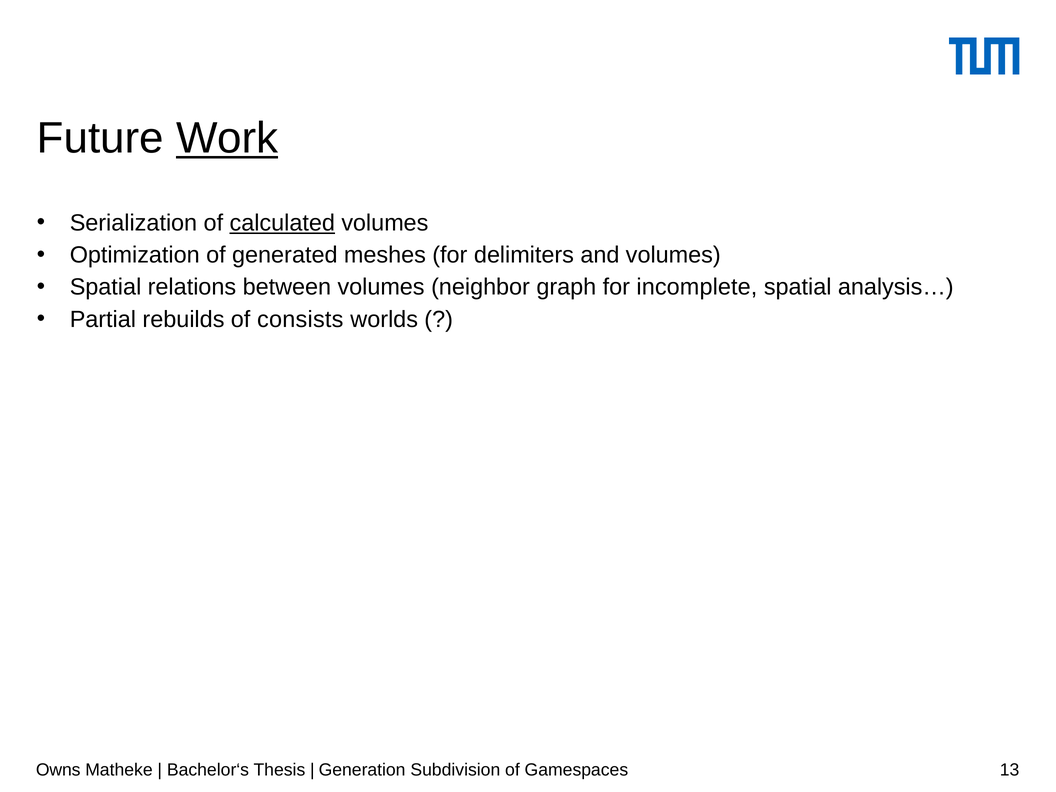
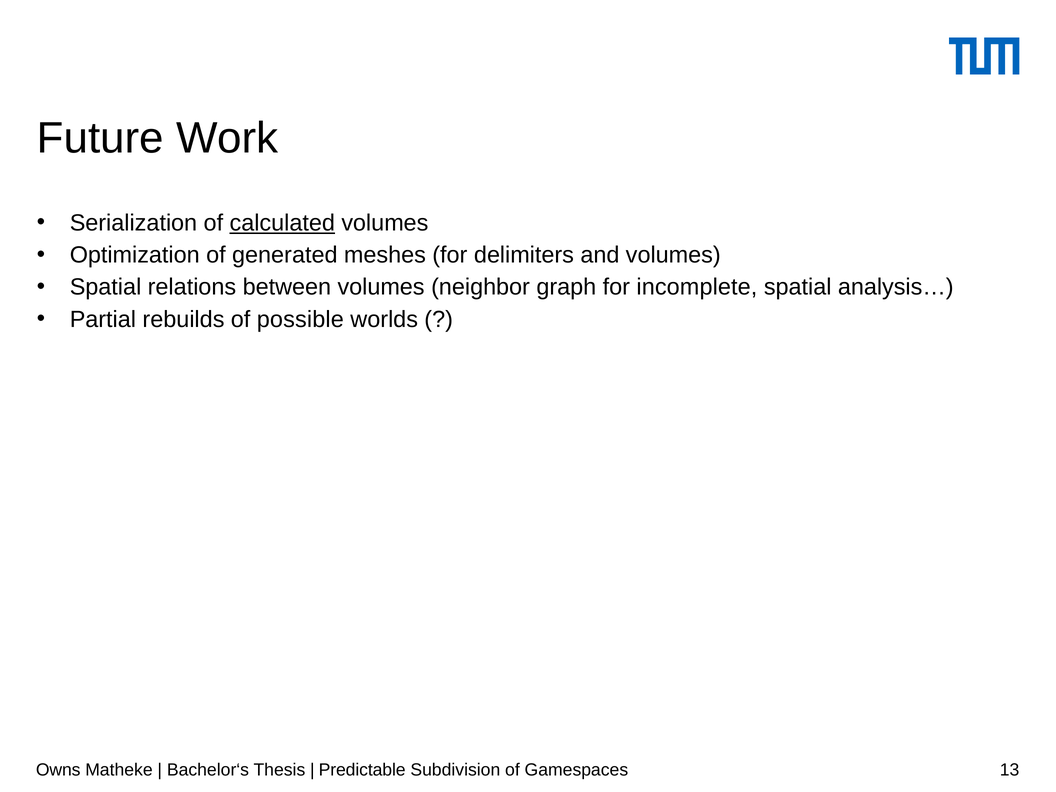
Work underline: present -> none (227, 138)
consists: consists -> possible (300, 319)
Generation: Generation -> Predictable (362, 770)
